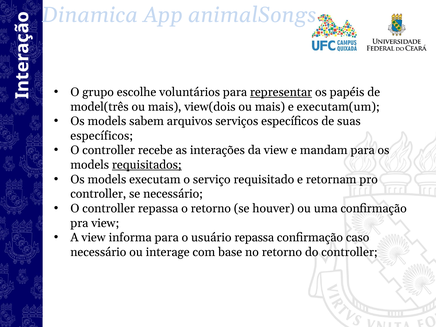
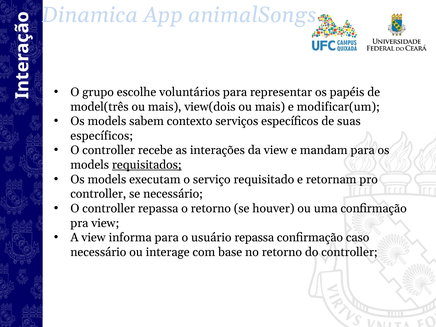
representar underline: present -> none (281, 92)
executam(um: executam(um -> modificar(um (338, 107)
arquivos: arquivos -> contexto (190, 121)
